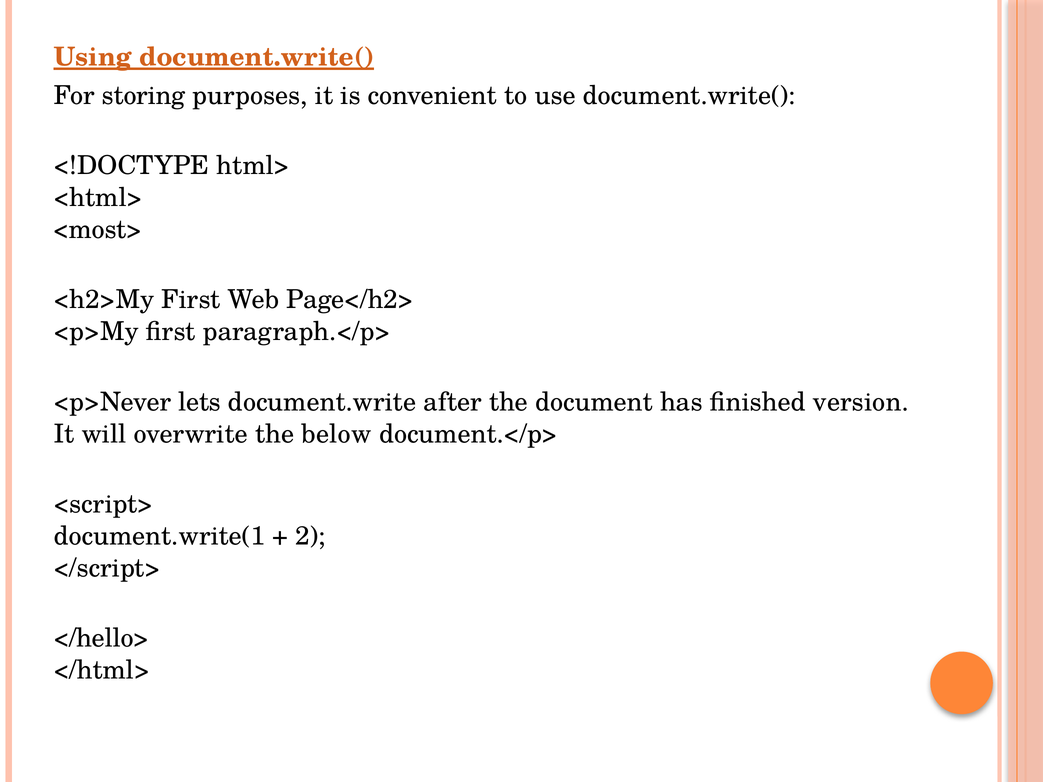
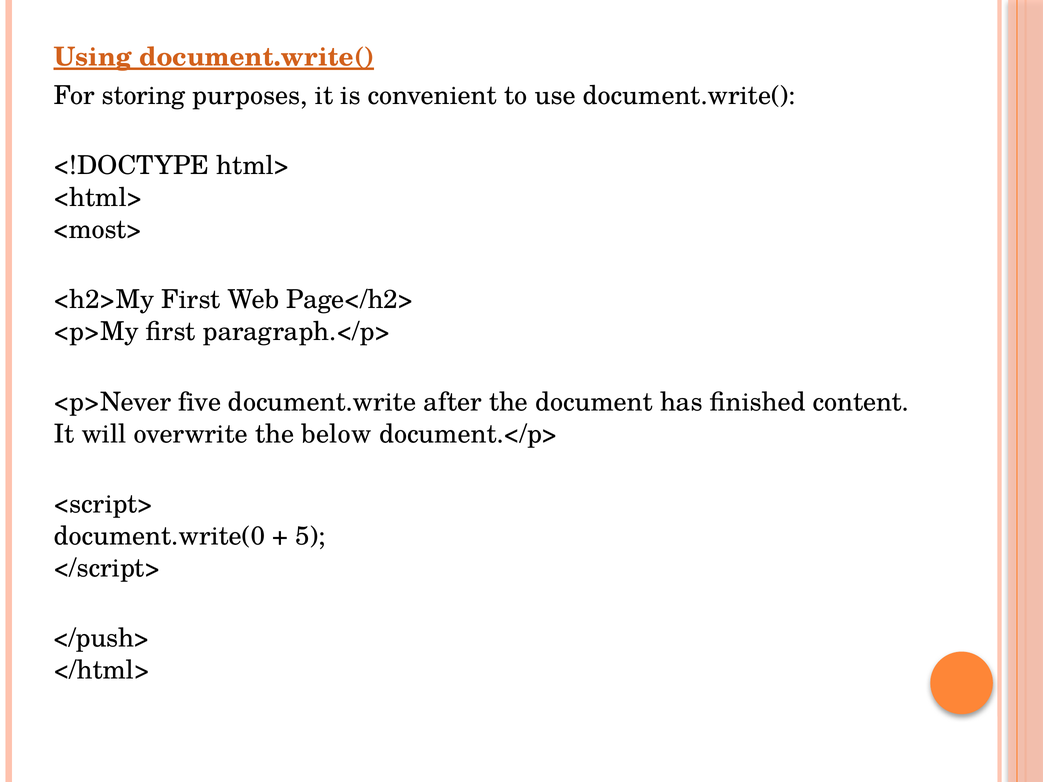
lets: lets -> five (200, 402)
version: version -> content (861, 402)
document.write(1: document.write(1 -> document.write(0 (159, 536)
2: 2 -> 5 (311, 536)
</hello>: </hello> -> </push> (101, 639)
